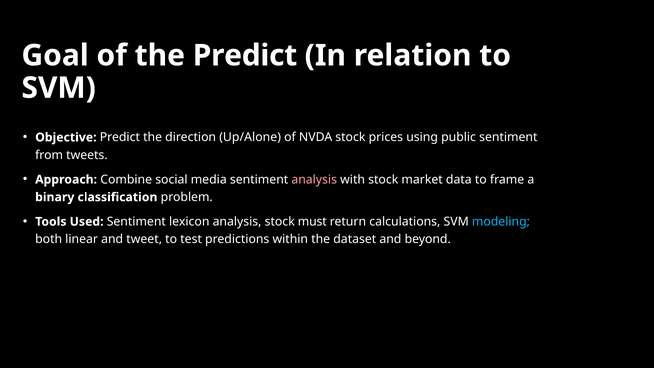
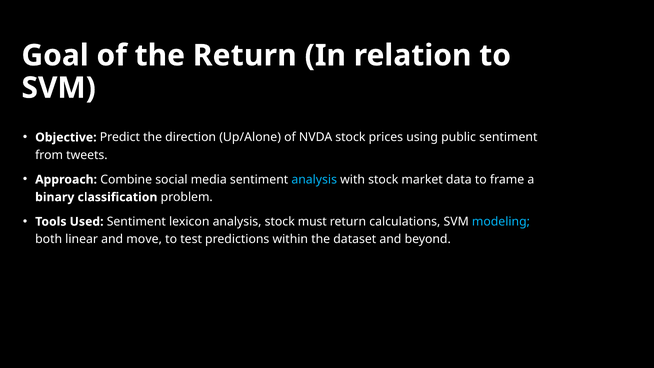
the Predict: Predict -> Return (245, 55)
analysis colour: pink -> light blue (314, 179)
tweet: tweet -> move (144, 239)
